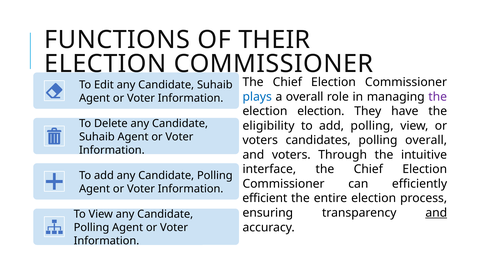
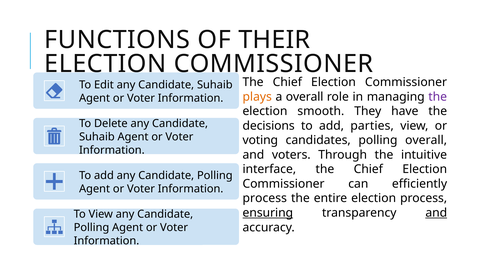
plays colour: blue -> orange (257, 97)
election election: election -> smooth (321, 111)
eligibility: eligibility -> decisions (269, 126)
add polling: polling -> parties (372, 126)
voters: voters -> voting (260, 140)
efficient: efficient -> process (265, 199)
ensuring underline: none -> present (268, 213)
